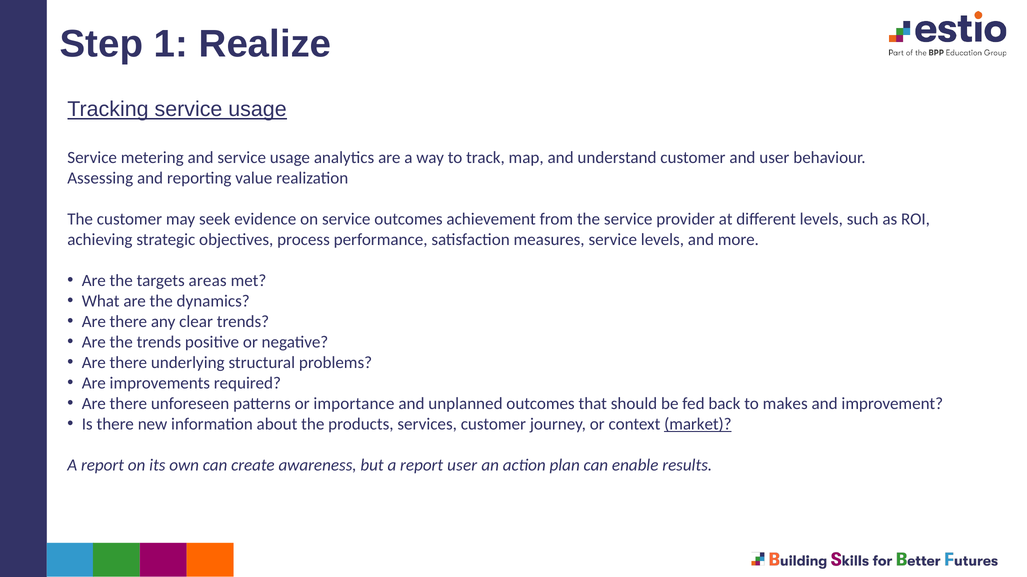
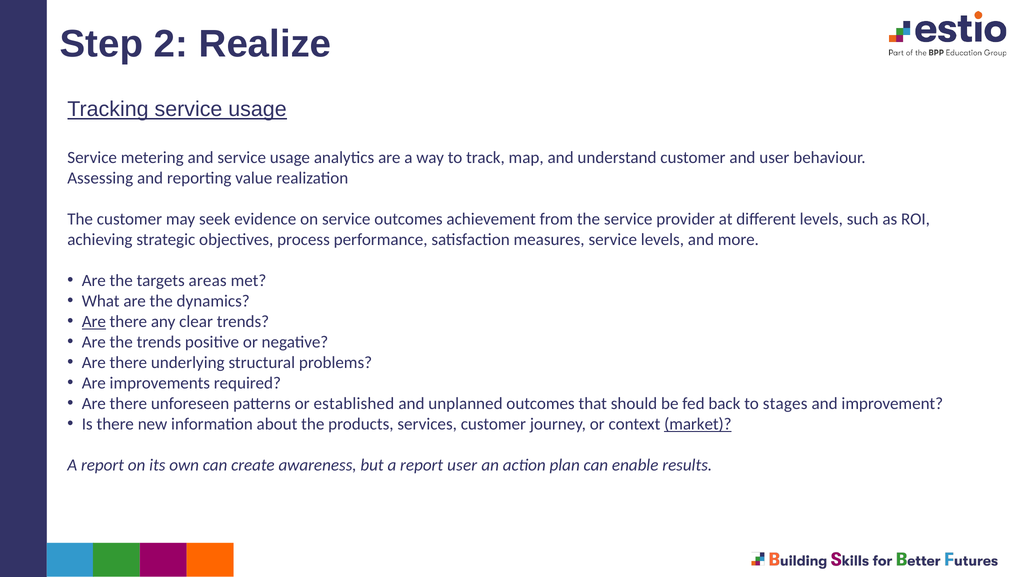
1: 1 -> 2 (171, 44)
Are underline: none -> present (94, 322)
importance: importance -> established (354, 404)
makes: makes -> stages (785, 404)
